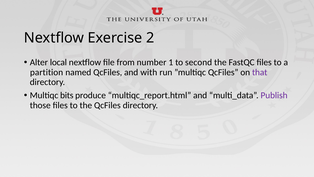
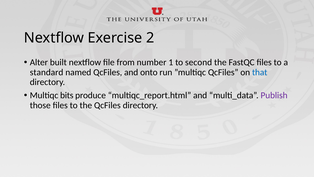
local: local -> built (58, 62)
partition: partition -> standard (47, 72)
with: with -> onto (149, 72)
that colour: purple -> blue (260, 72)
